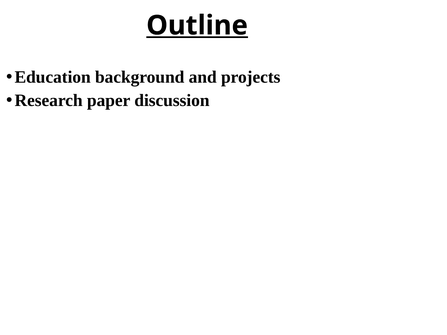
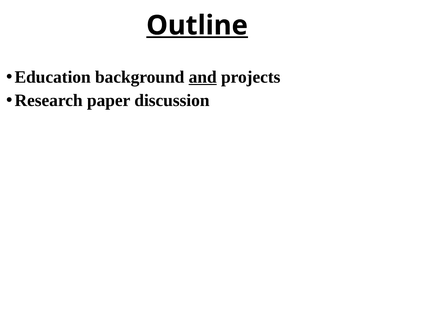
and underline: none -> present (203, 77)
